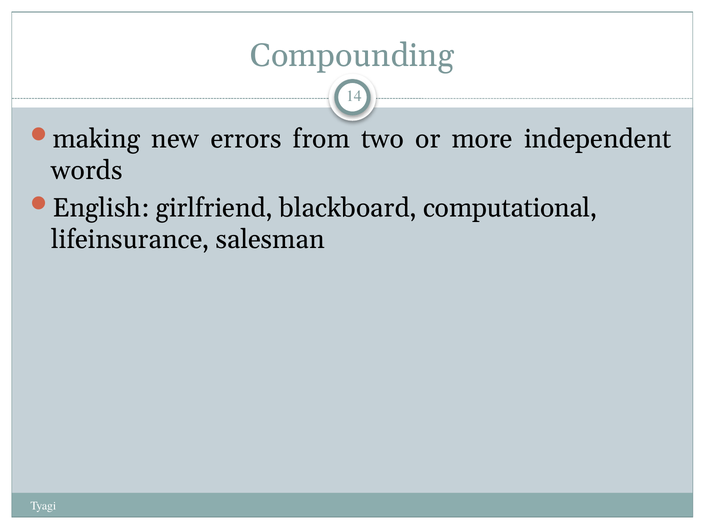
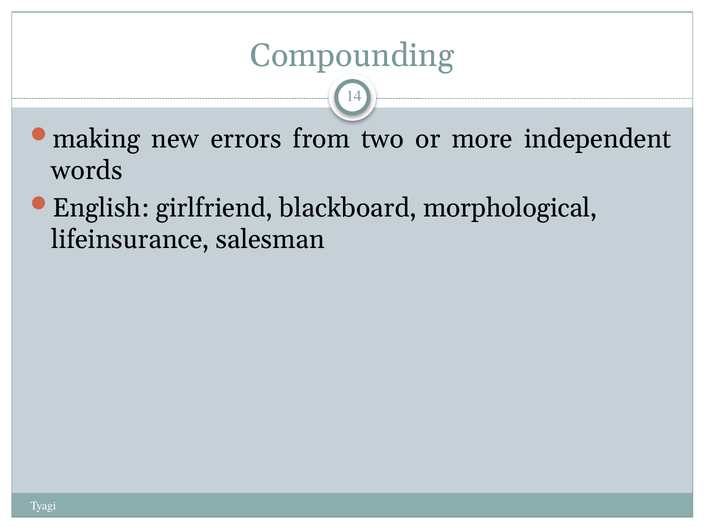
computational: computational -> morphological (510, 208)
